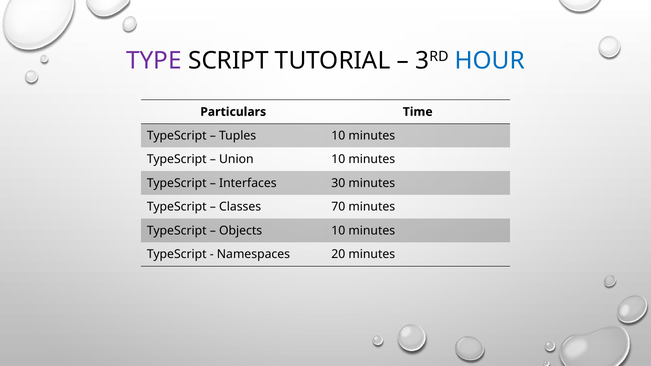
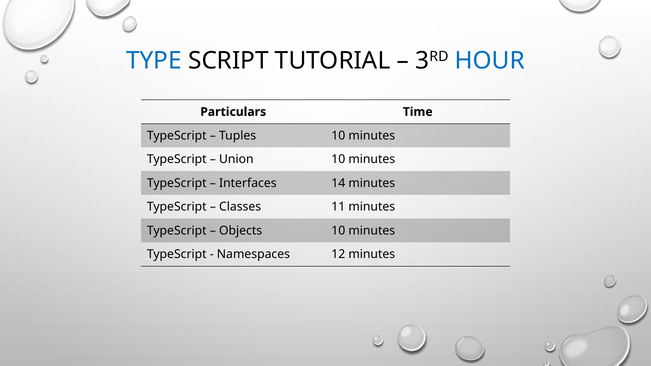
TYPE colour: purple -> blue (154, 61)
30: 30 -> 14 (338, 183)
70: 70 -> 11 (338, 207)
20: 20 -> 12 (338, 254)
